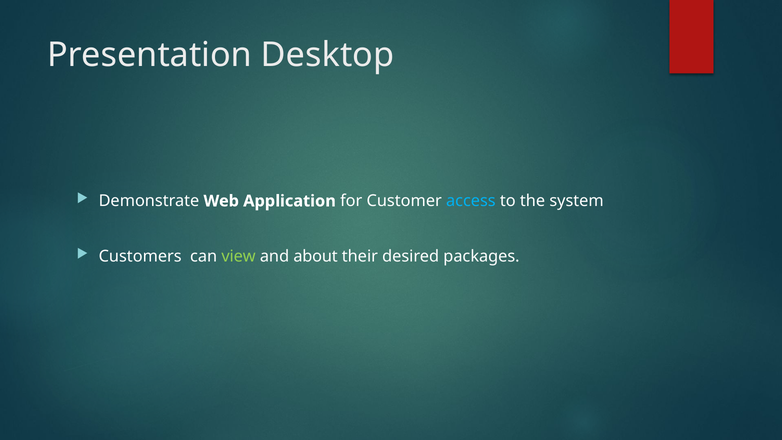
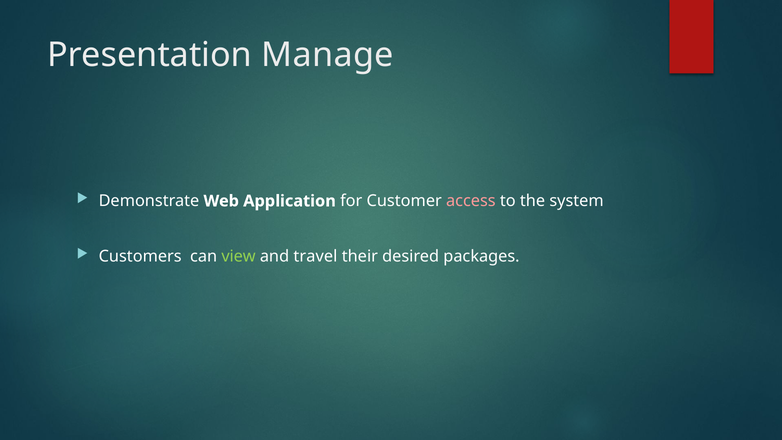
Desktop: Desktop -> Manage (327, 55)
access colour: light blue -> pink (471, 201)
about: about -> travel (315, 256)
